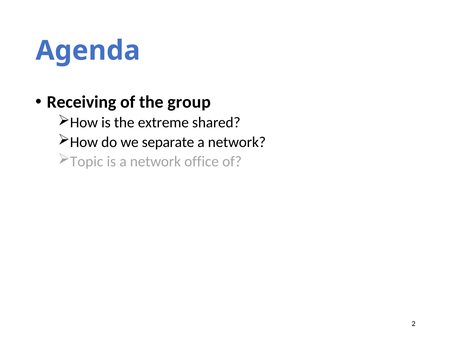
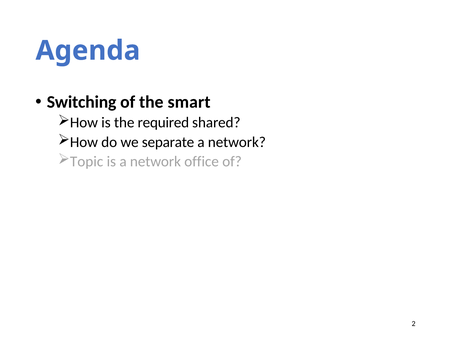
Receiving: Receiving -> Switching (82, 102)
group: group -> smart (189, 102)
extreme: extreme -> required (163, 122)
